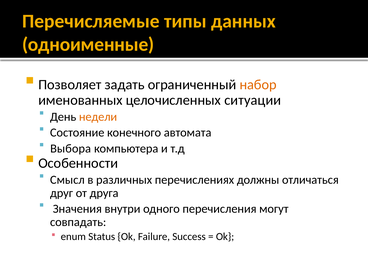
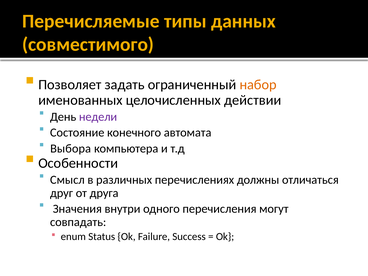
одноименные: одноименные -> совместимого (88, 44)
ситуации: ситуации -> действии (253, 100)
недели colour: orange -> purple (98, 117)
